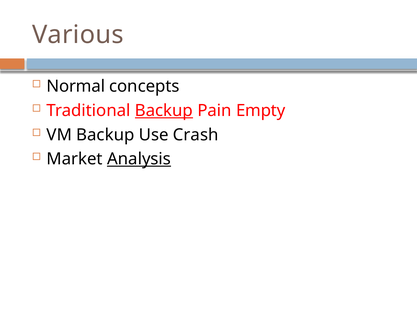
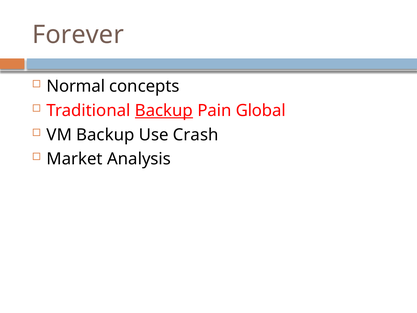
Various: Various -> Forever (78, 35)
Empty: Empty -> Global (261, 110)
Analysis underline: present -> none (139, 159)
